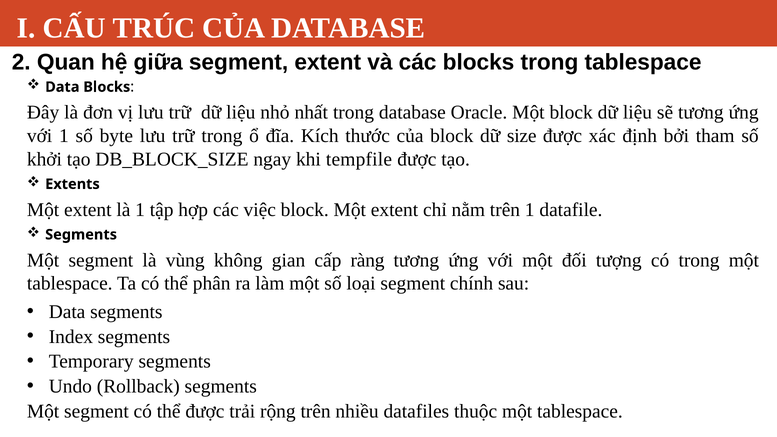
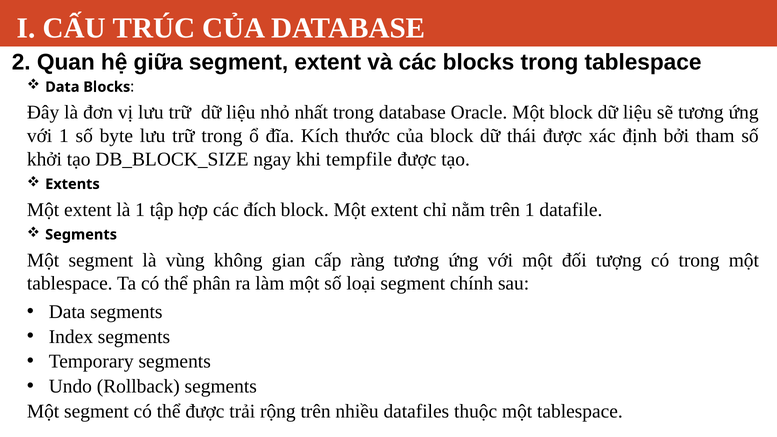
size: size -> thái (522, 136)
việc: việc -> đích (260, 210)
